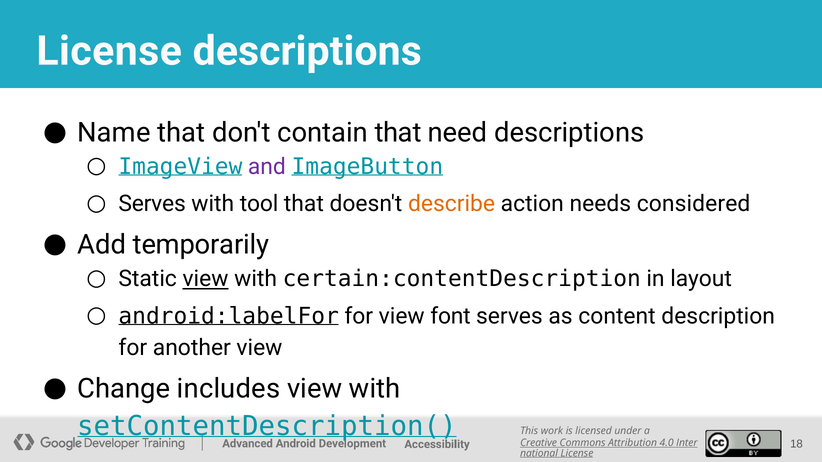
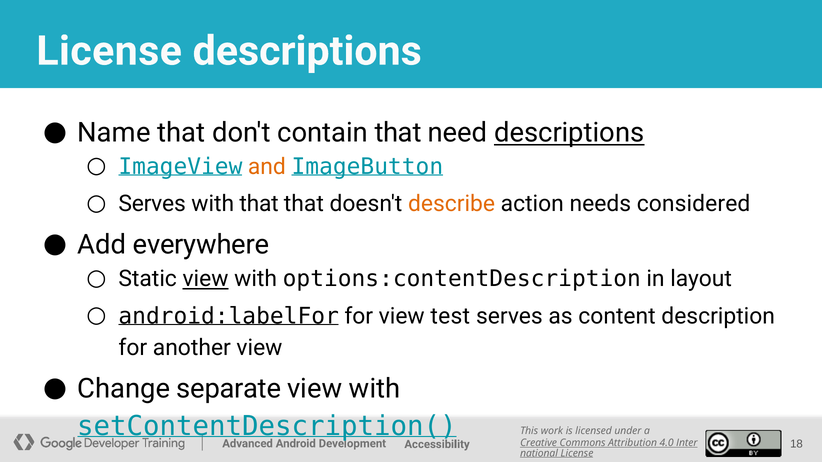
descriptions underline: none -> present (569, 133)
and colour: purple -> orange (267, 167)
with tool: tool -> that (259, 204)
temporarily: temporarily -> everywhere (201, 245)
certain:contentDescription: certain:contentDescription -> options:contentDescription (462, 279)
font: font -> test (450, 316)
includes: includes -> separate (229, 389)
